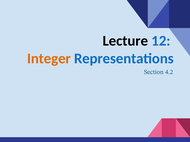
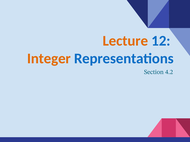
Lecture colour: black -> orange (125, 41)
